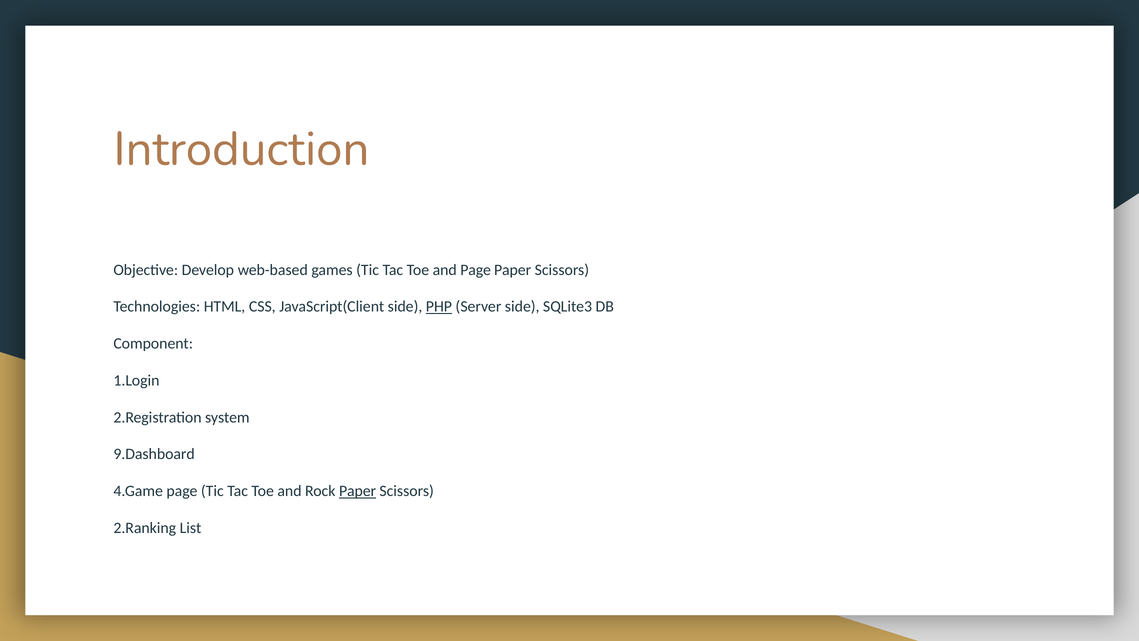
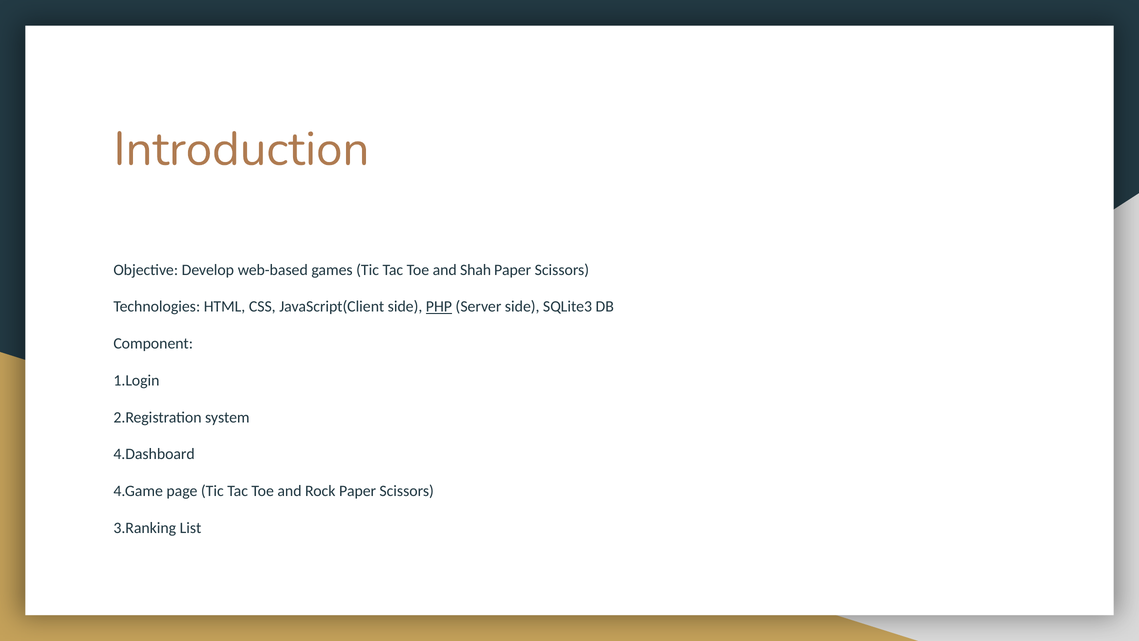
and Page: Page -> Shah (476, 270)
9.Dashboard: 9.Dashboard -> 4.Dashboard (154, 454)
Paper underline: present -> none (358, 491)
2.Ranking: 2.Ranking -> 3.Ranking (145, 528)
